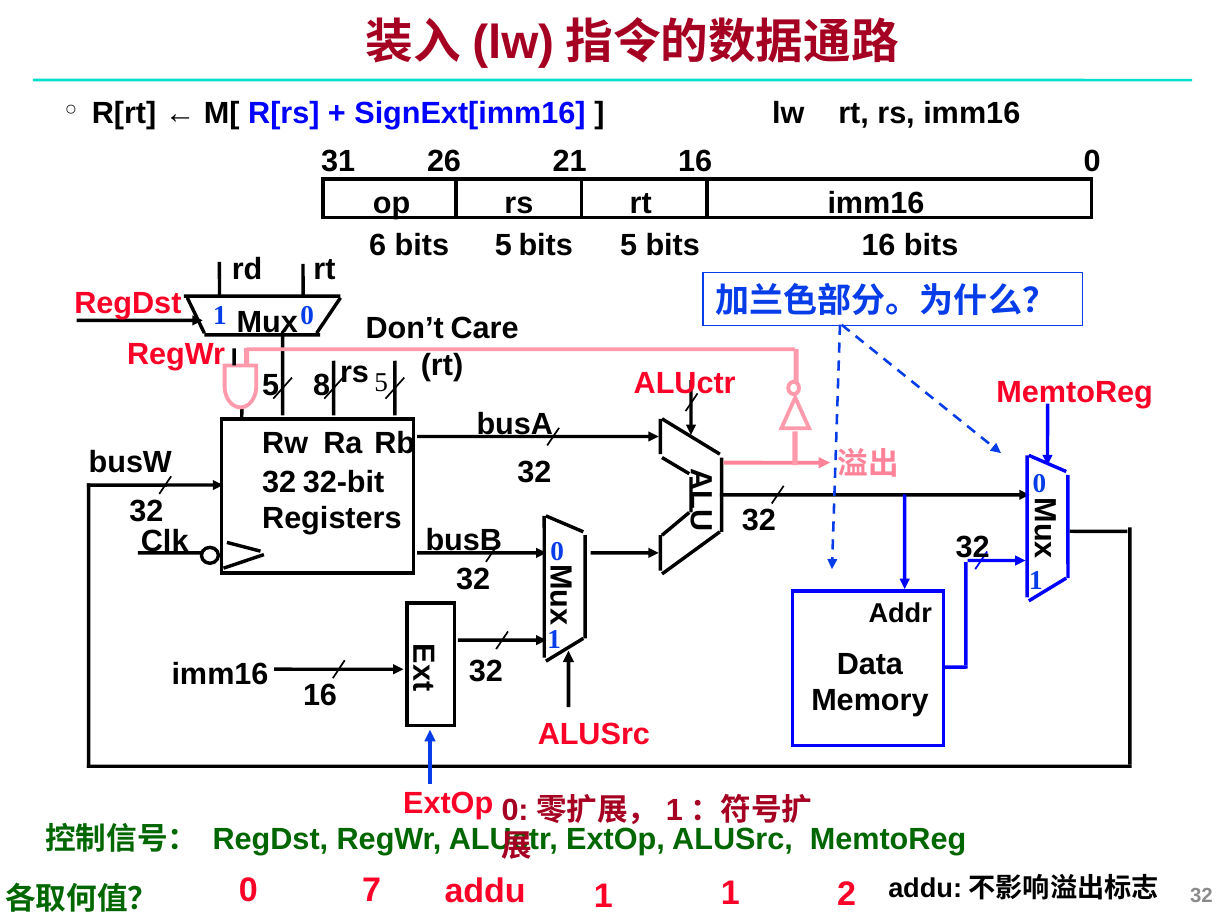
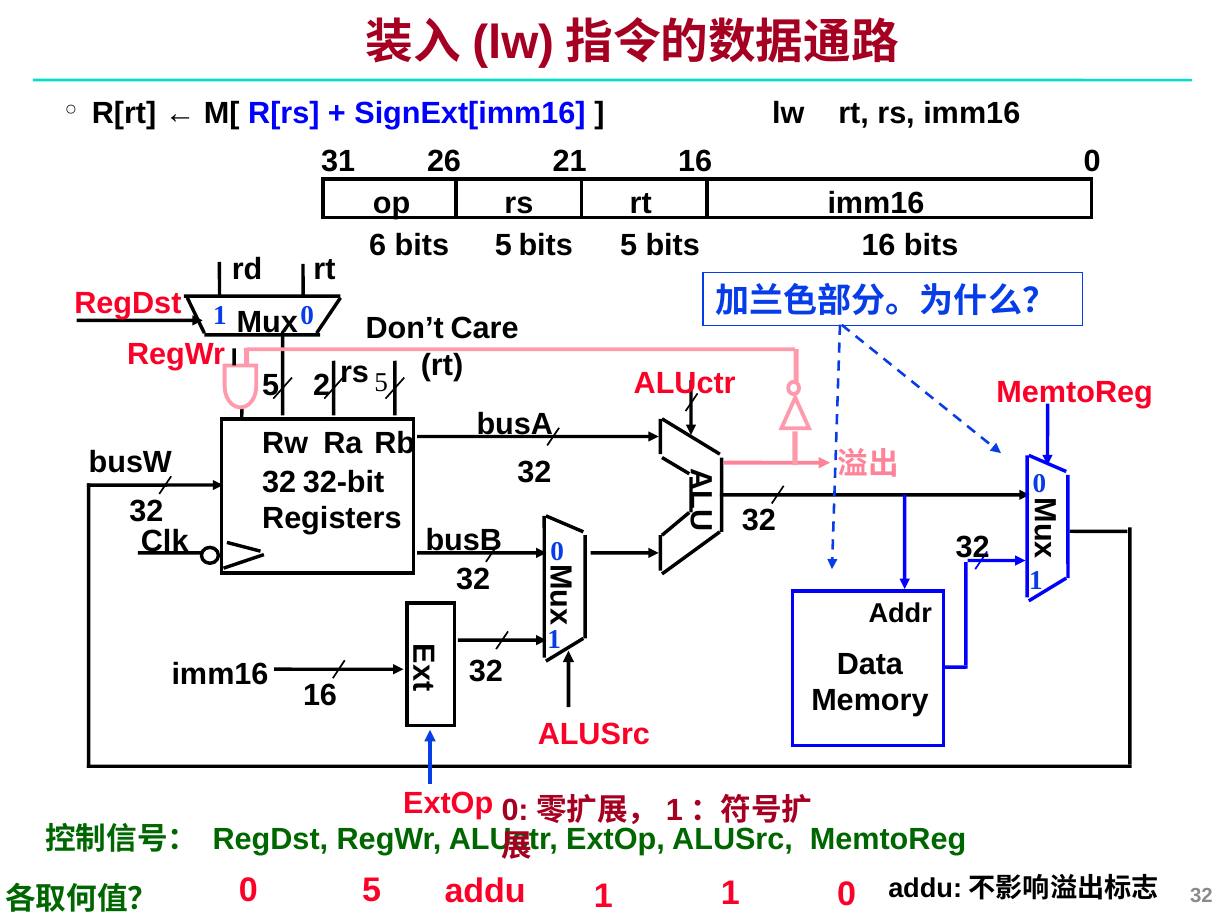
8: 8 -> 2 (322, 385)
0 7: 7 -> 5 (372, 890)
1 2: 2 -> 0 (847, 894)
